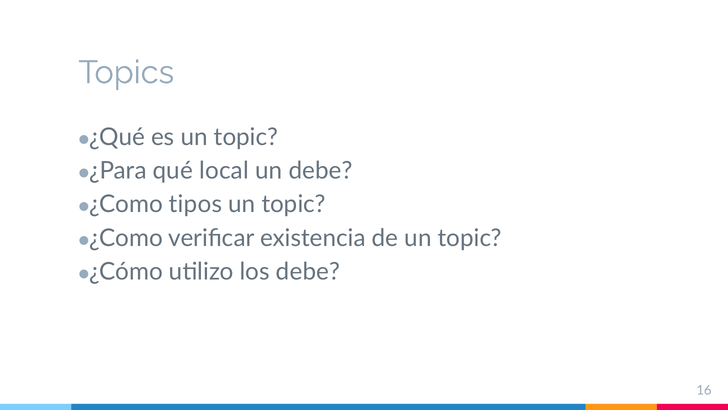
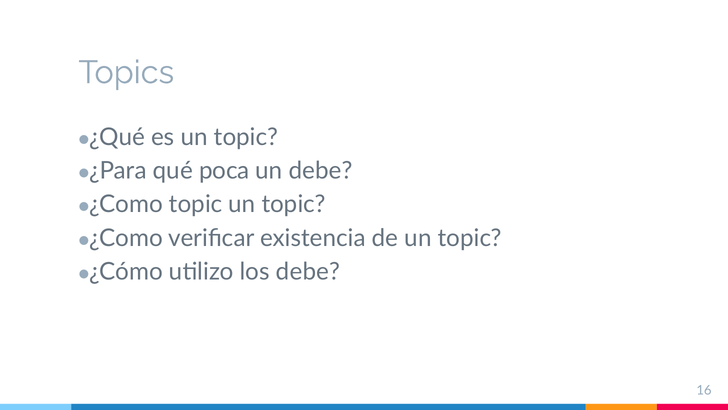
local: local -> poca (224, 171)
tipos: tipos -> topic (196, 204)
